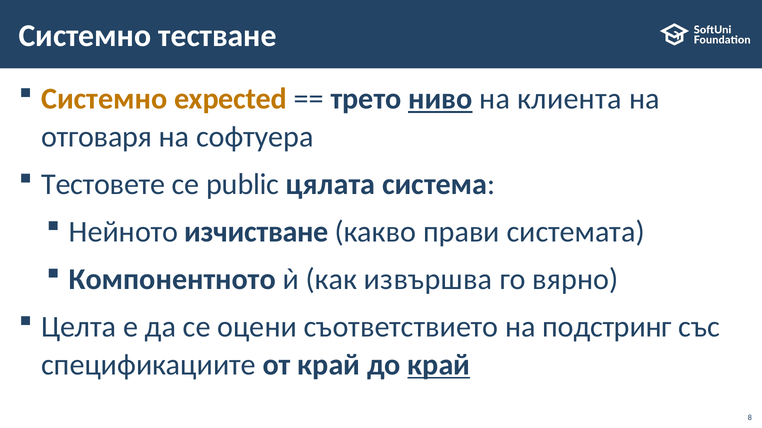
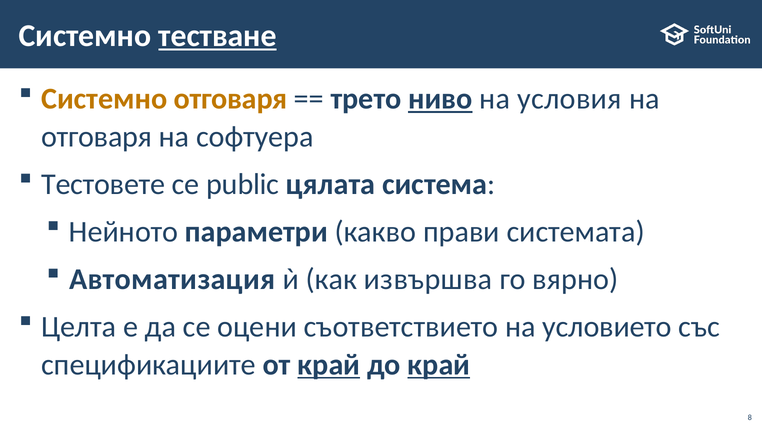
тестване underline: none -> present (217, 36)
Системно expected: expected -> отговаря (231, 99)
клиента: клиента -> условия (569, 99)
изчистване: изчистване -> параметри (256, 232)
Компонентното: Компонентното -> Автоматизация (172, 280)
подстринг: подстринг -> условието (607, 327)
край underline: none -> present (329, 365)
